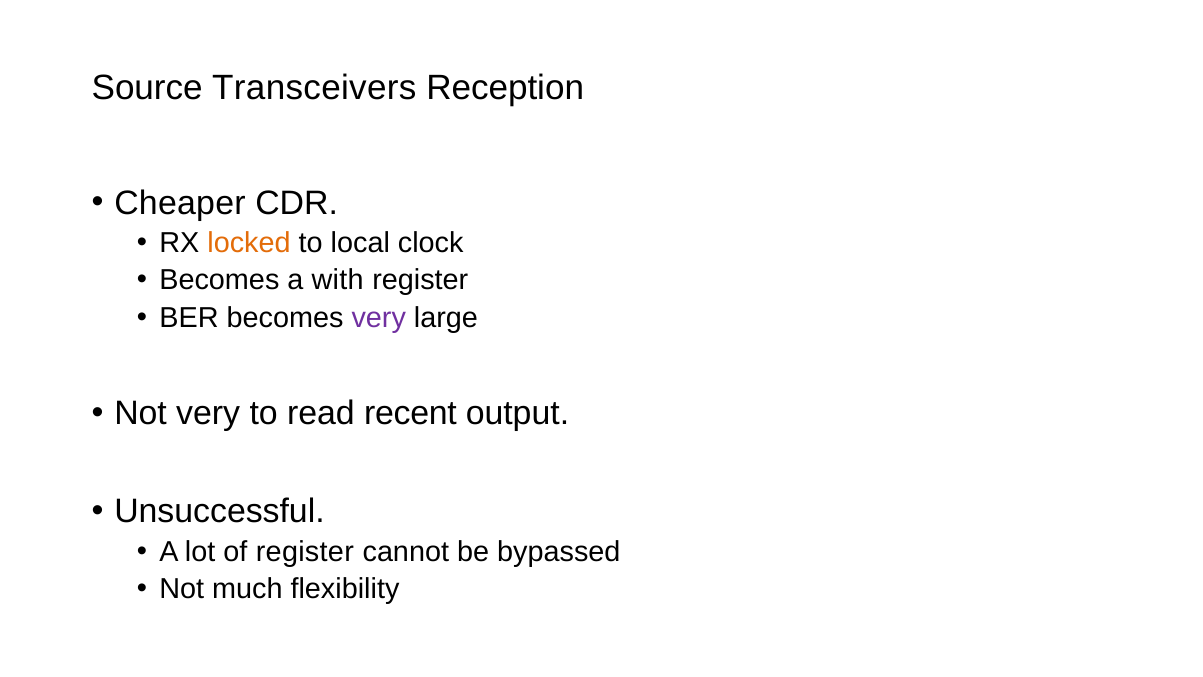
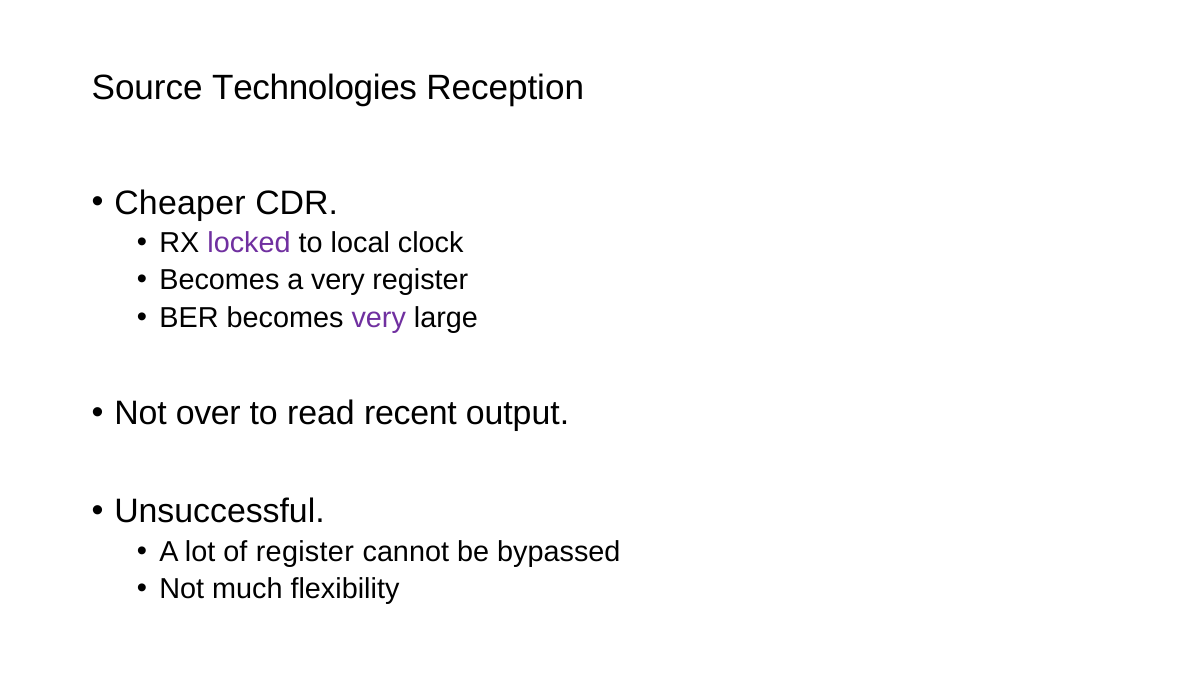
Transceivers: Transceivers -> Technologies (315, 87)
locked colour: orange -> purple (249, 243)
a with: with -> very (338, 280)
Not very: very -> over (208, 413)
